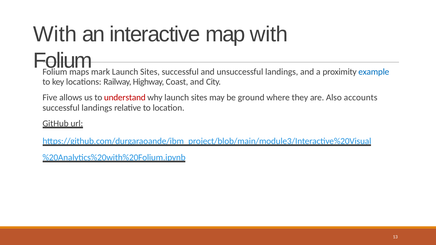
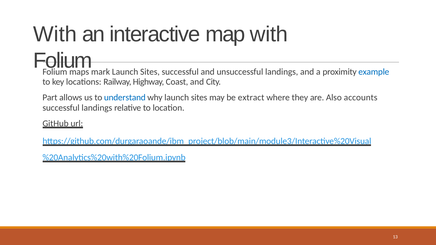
Five: Five -> Part (50, 98)
understand colour: red -> blue (125, 98)
ground: ground -> extract (251, 98)
